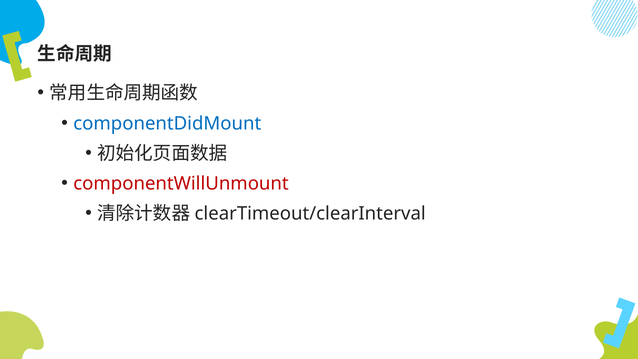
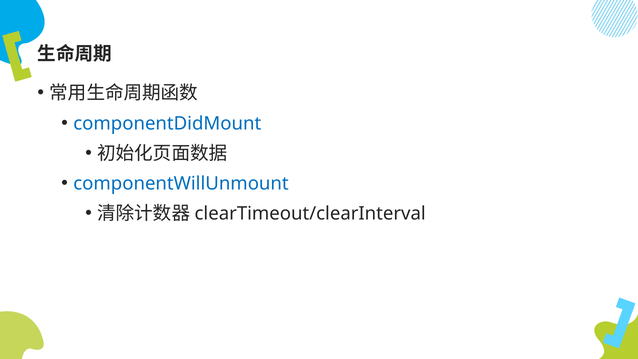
componentWillUnmount colour: red -> blue (181, 184)
